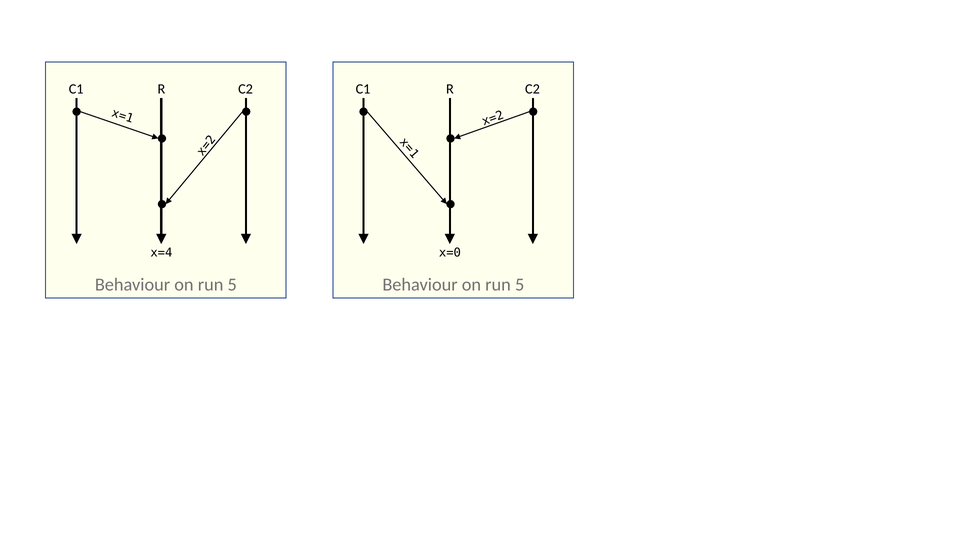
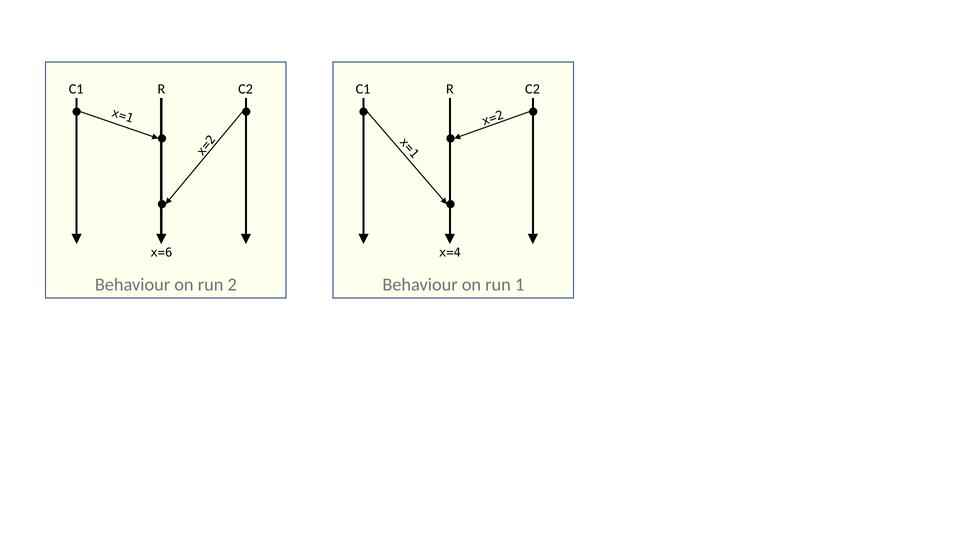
x=4: x=4 -> x=6 (161, 253)
x=0: x=0 -> x=4 (450, 253)
5: 5 -> 2 (232, 285)
5: 5 -> 1 (520, 285)
